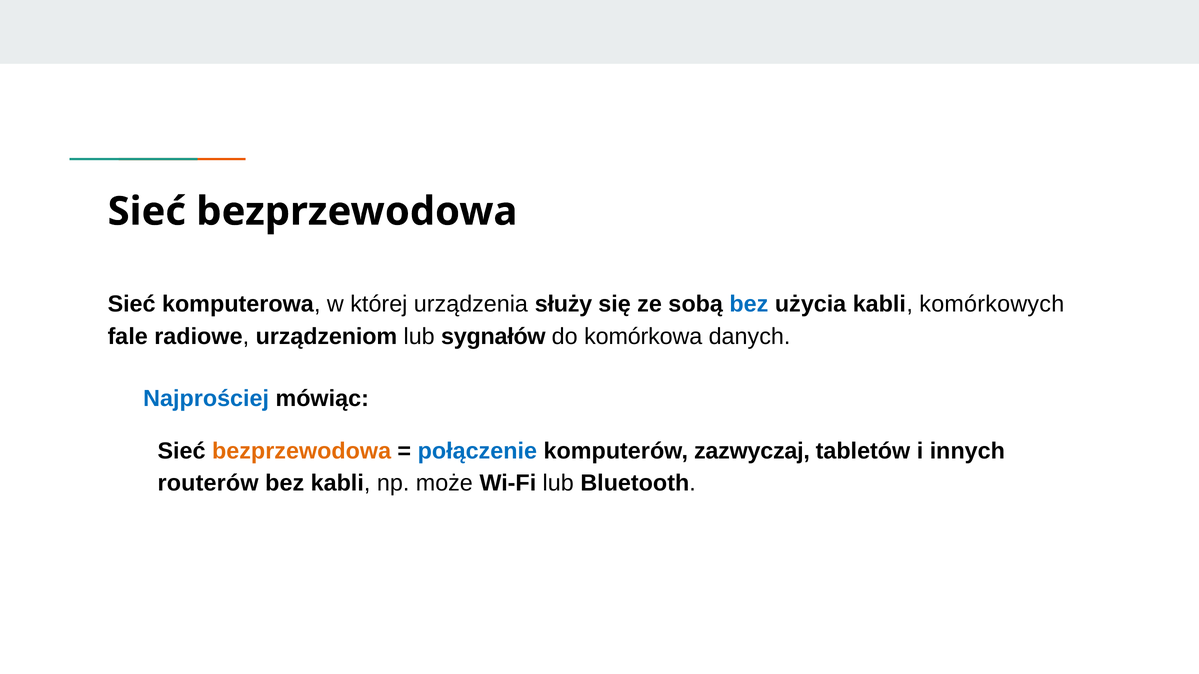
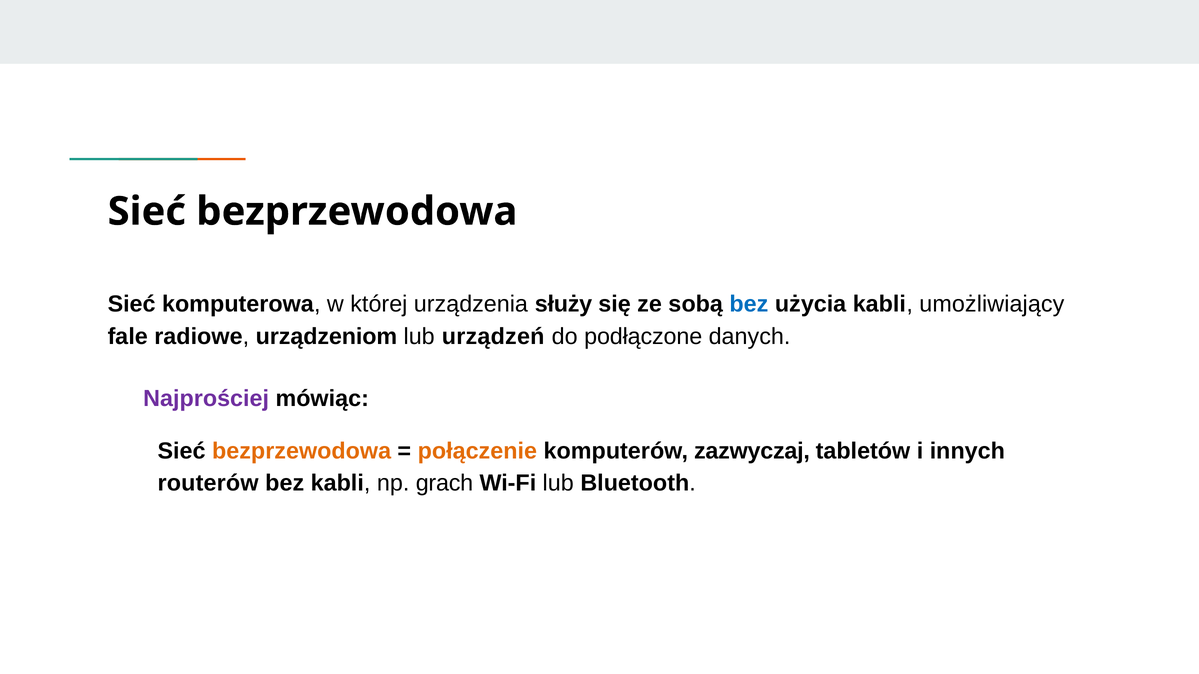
komórkowych: komórkowych -> umożliwiający (992, 304)
sygnałów: sygnałów -> urządzeń (493, 337)
komórkowa: komórkowa -> podłączone (643, 337)
Najprościej colour: blue -> purple (206, 399)
połączenie colour: blue -> orange (477, 451)
może: może -> grach (444, 483)
